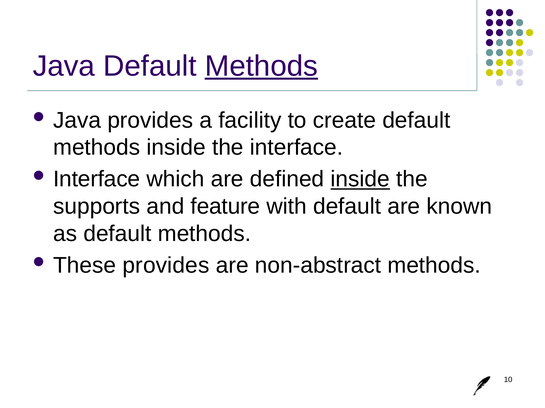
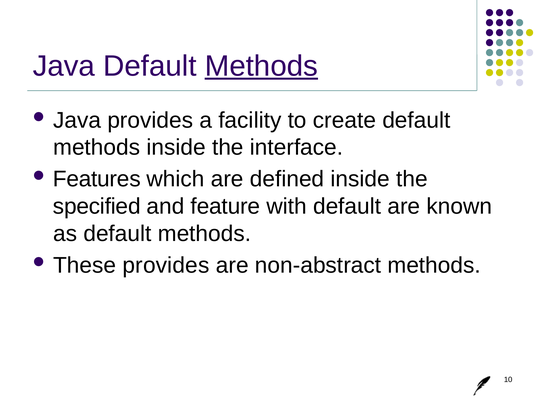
Interface: Interface -> Features (97, 179)
inside underline: present -> none (360, 179)
supports: supports -> specified (97, 207)
